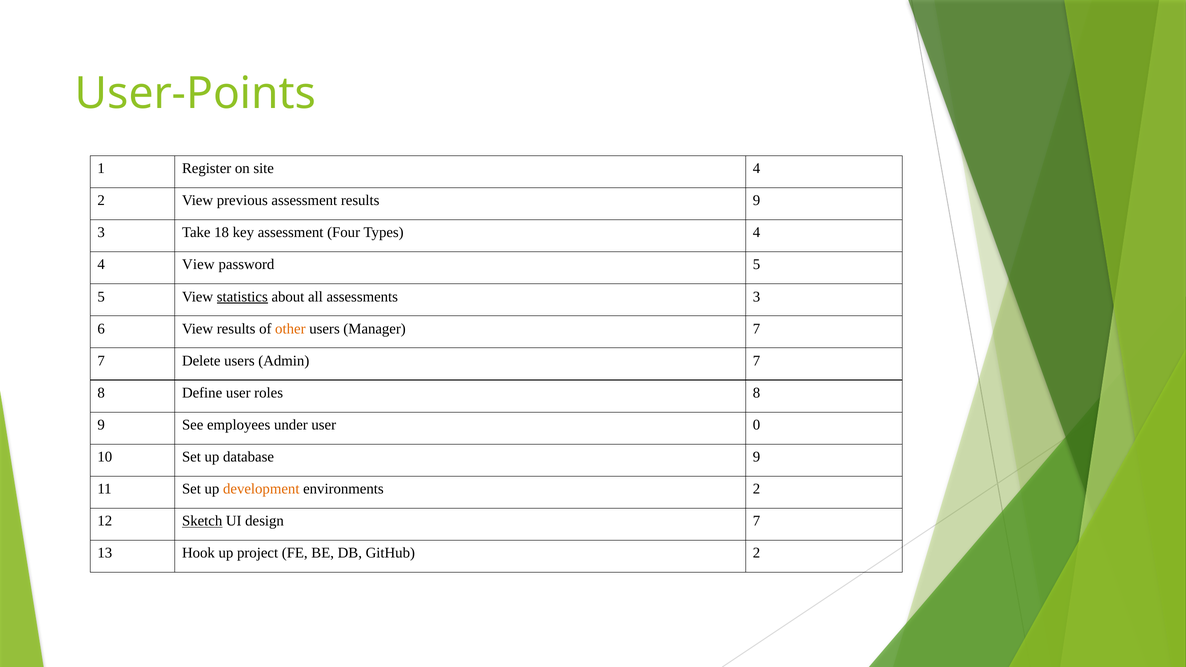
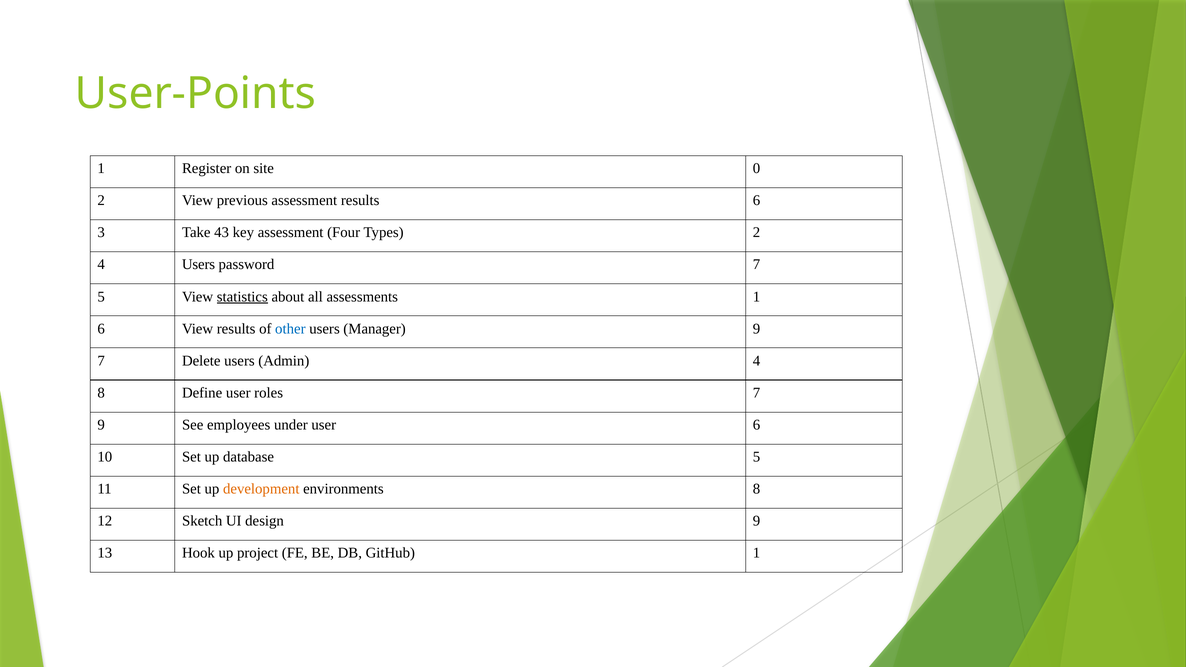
site 4: 4 -> 0 (757, 169)
results 9: 9 -> 6 (757, 201)
18: 18 -> 43 (222, 233)
Types 4: 4 -> 2 (757, 233)
4 View: View -> Users (199, 265)
password 5: 5 -> 7 (757, 265)
assessments 3: 3 -> 1 (757, 297)
other colour: orange -> blue (290, 329)
Manager 7: 7 -> 9 (757, 329)
Admin 7: 7 -> 4 (757, 361)
roles 8: 8 -> 7 (757, 393)
user 0: 0 -> 6 (757, 425)
database 9: 9 -> 5 (757, 457)
environments 2: 2 -> 8 (757, 489)
Sketch underline: present -> none (202, 521)
design 7: 7 -> 9 (757, 521)
GitHub 2: 2 -> 1 (757, 553)
